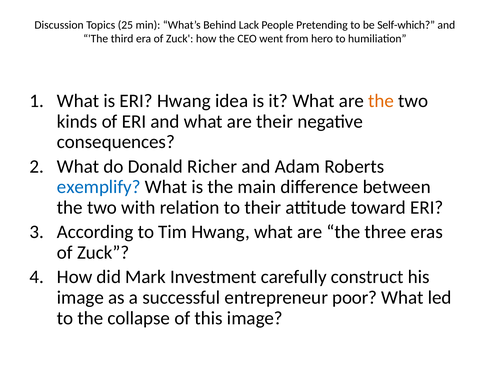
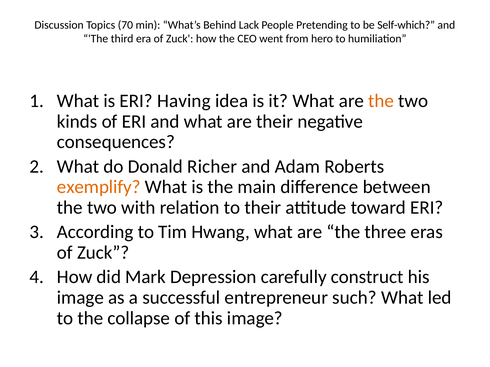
25: 25 -> 70 (125, 25)
ERI Hwang: Hwang -> Having (184, 101)
exemplify colour: blue -> orange (99, 187)
Investment: Investment -> Depression (213, 277)
poor: poor -> such (355, 298)
